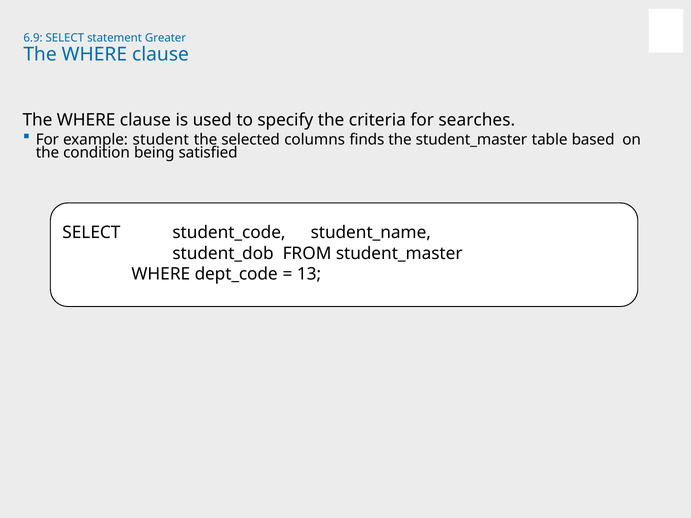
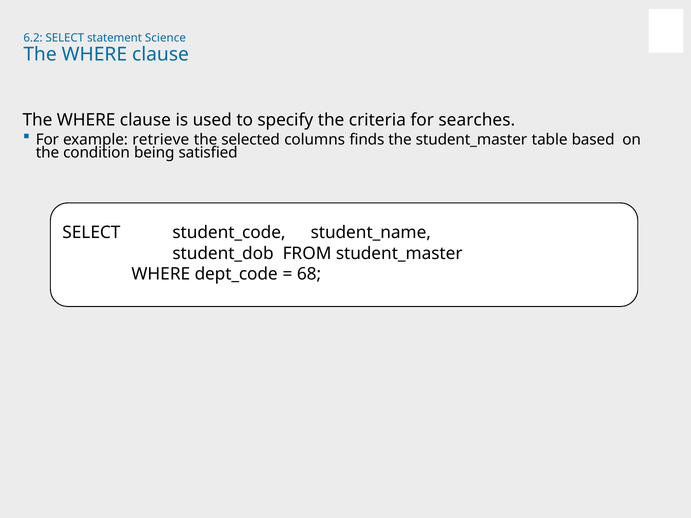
6.9: 6.9 -> 6.2 (33, 38)
Greater: Greater -> Science (165, 38)
student: student -> retrieve (161, 140)
13: 13 -> 68 (309, 274)
